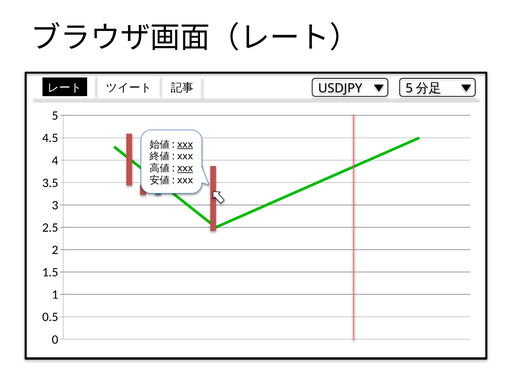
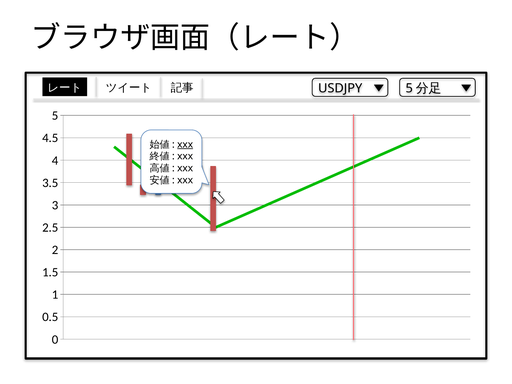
xxx underline: present -> none (185, 168)
